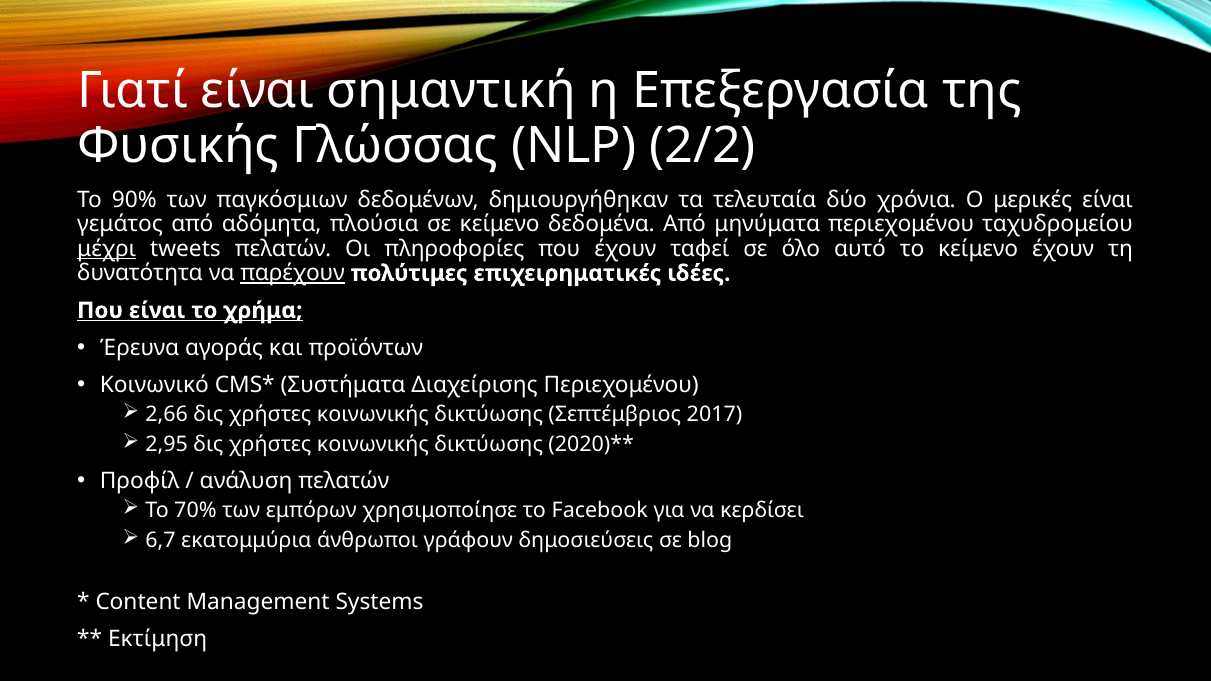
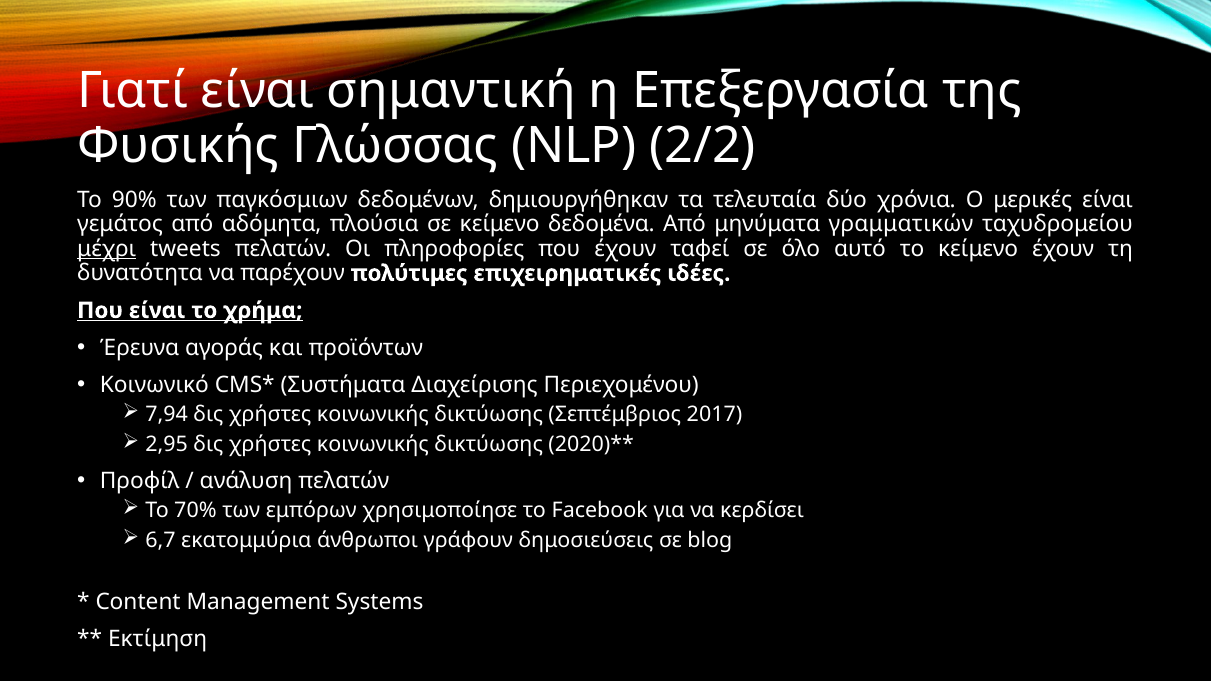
μηνύματα περιεχομένου: περιεχομένου -> γραμματικών (901, 224)
παρέχουν underline: present -> none (293, 273)
2,66: 2,66 -> 7,94 (167, 415)
